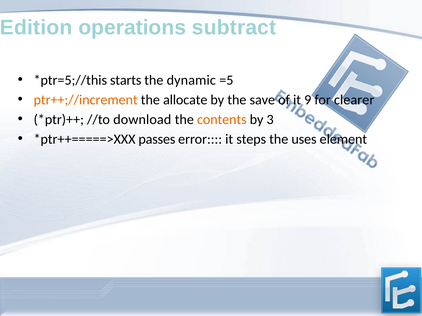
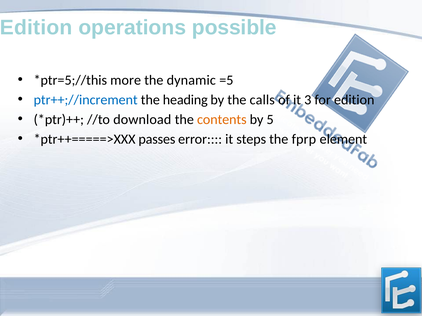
subtract: subtract -> possible (234, 27)
starts: starts -> more (126, 80)
ptr++;//increment colour: orange -> blue (86, 100)
allocate: allocate -> heading (185, 100)
save: save -> calls (262, 100)
9: 9 -> 3 (308, 100)
for clearer: clearer -> edition (354, 100)
3: 3 -> 5 (270, 120)
uses: uses -> fprp (304, 139)
